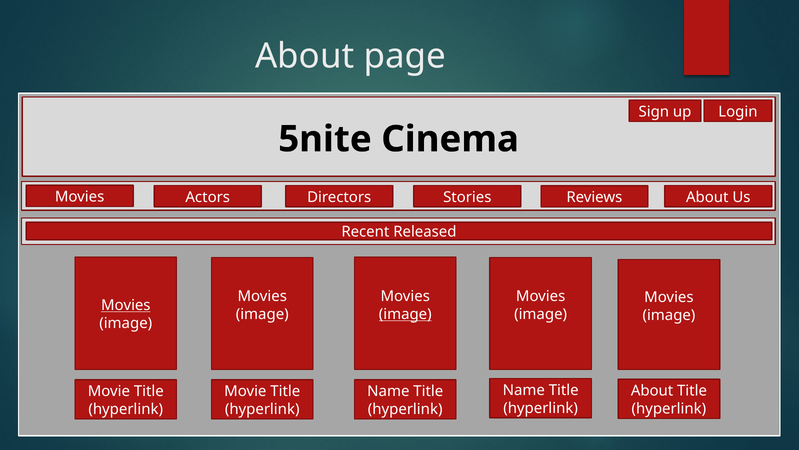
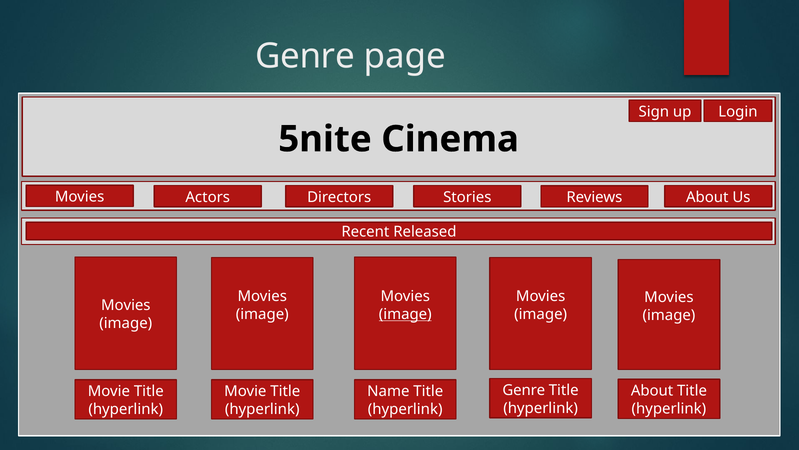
About: About -> Genre (305, 56)
Movies underline: present -> none (126, 305)
Name: Name -> Genre (524, 390)
